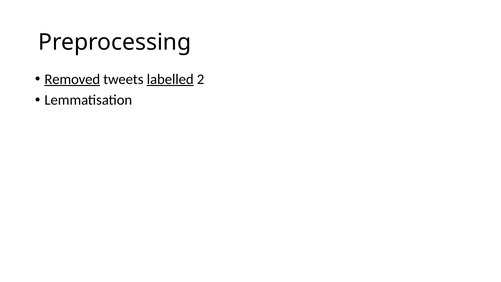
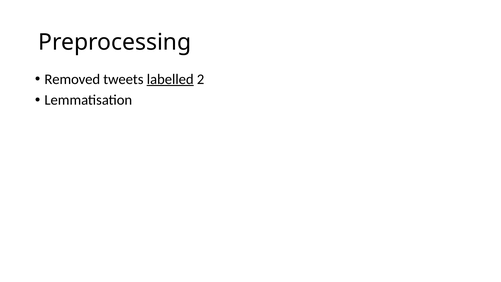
Removed underline: present -> none (72, 79)
